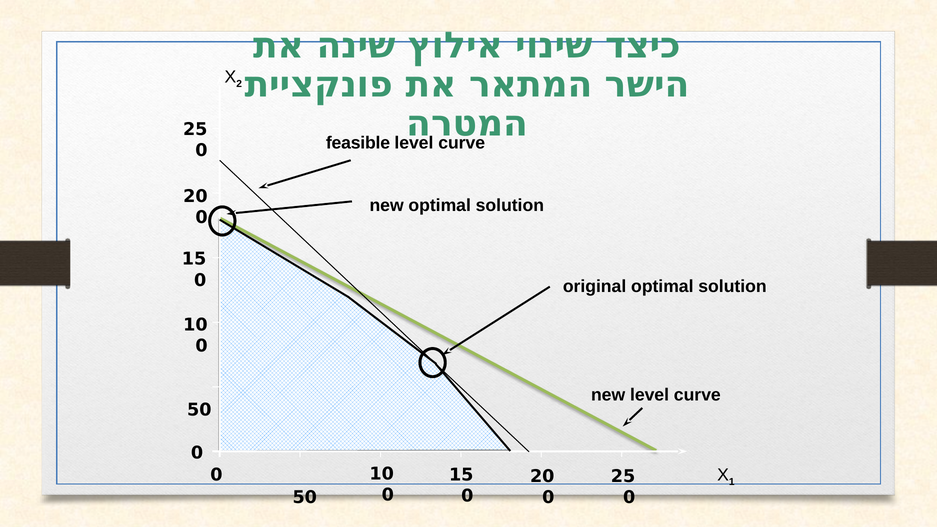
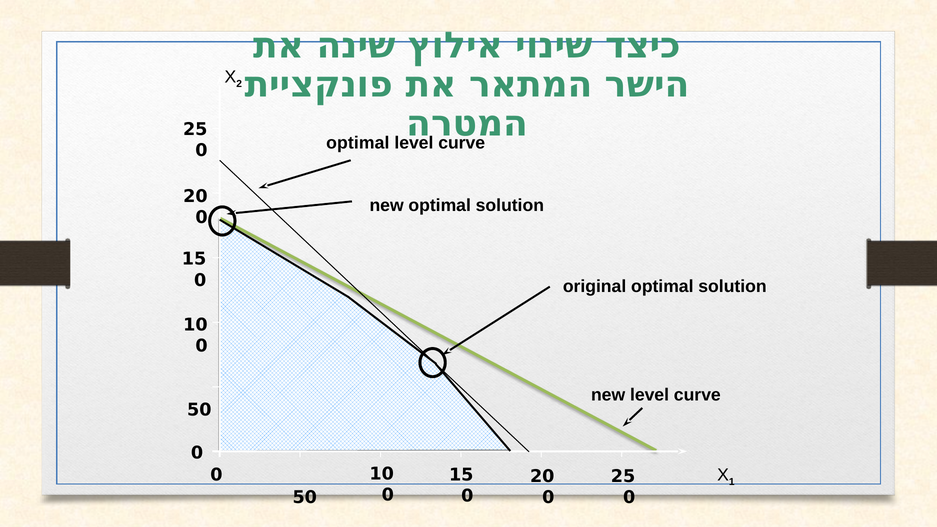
feasible: feasible -> optimal (358, 143)
